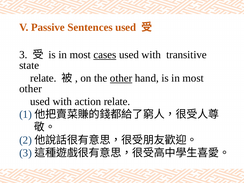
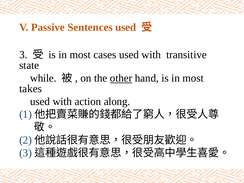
cases underline: present -> none (105, 55)
relate: relate -> while (43, 78)
other: other -> takes (31, 89)
action relate: relate -> along (117, 102)
